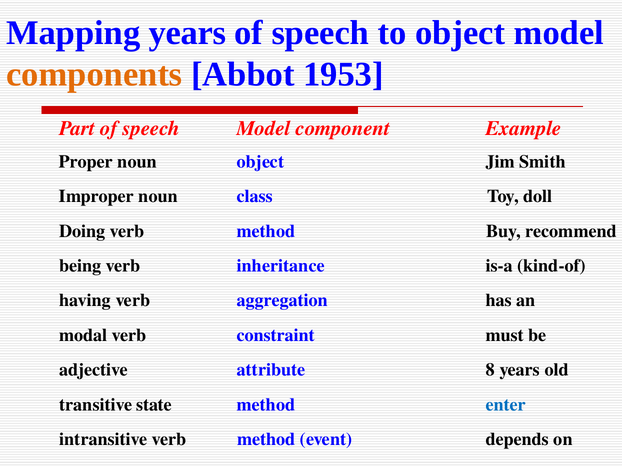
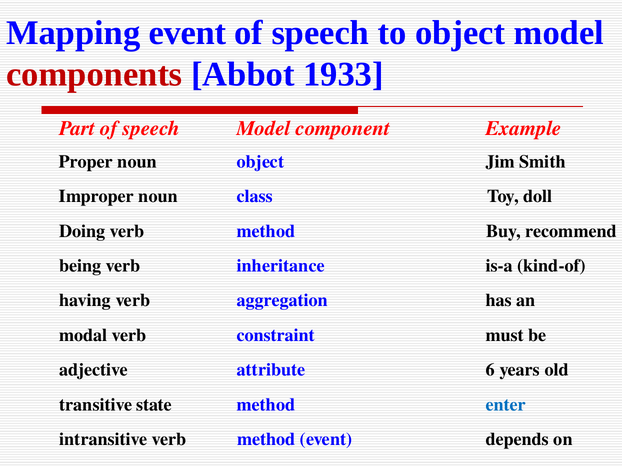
Mapping years: years -> event (187, 33)
components colour: orange -> red (94, 74)
1953: 1953 -> 1933 (343, 74)
8: 8 -> 6 (491, 370)
